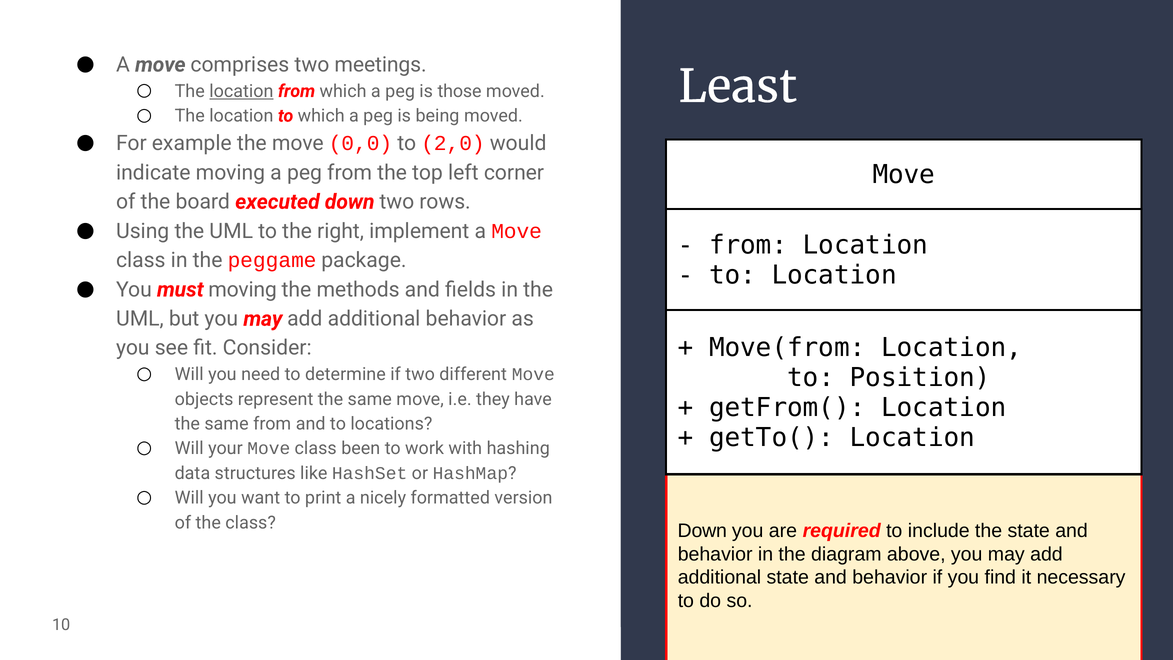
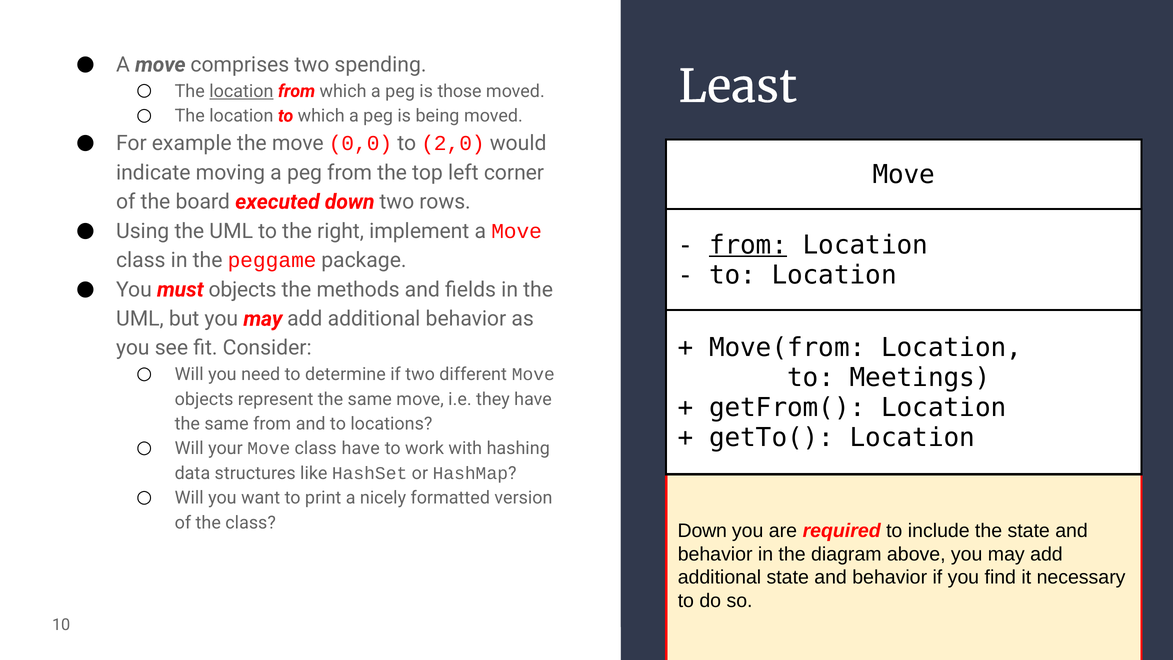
meetings: meetings -> spending (380, 65)
from underline: none -> present (748, 245)
must moving: moving -> objects (243, 289)
Position: Position -> Meetings (920, 377)
class been: been -> have (361, 448)
